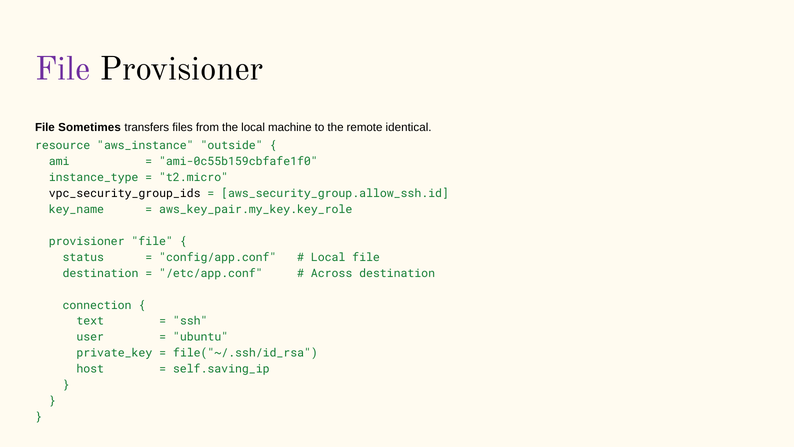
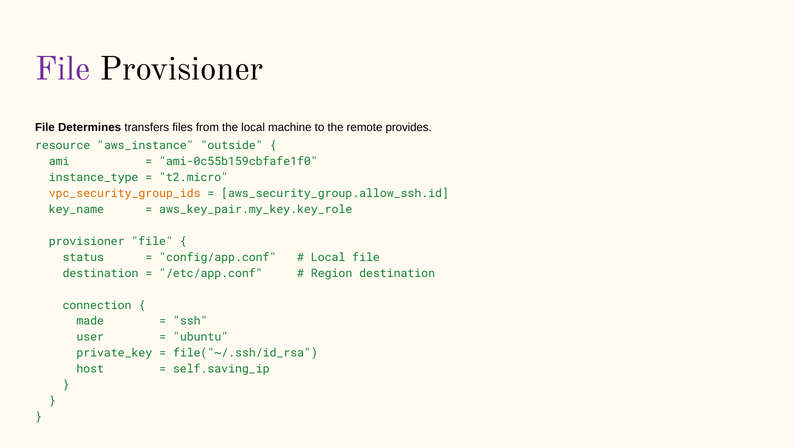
Sometimes: Sometimes -> Determines (90, 127)
identical: identical -> provides (409, 127)
vpc_security_group_ids colour: black -> orange (125, 193)
Across: Across -> Region (332, 273)
text: text -> made (90, 321)
